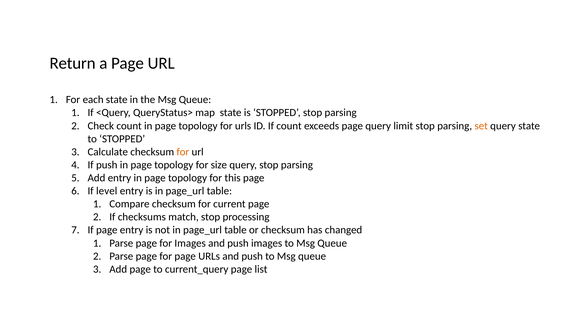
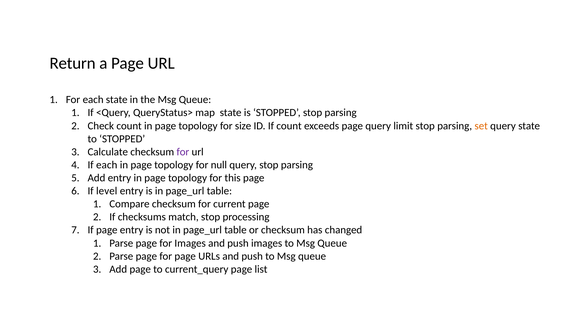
for urls: urls -> size (243, 126)
for colour: orange -> purple (183, 152)
If push: push -> each (107, 165)
size: size -> null (219, 165)
